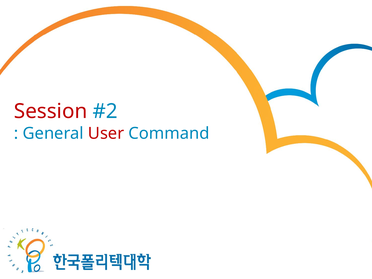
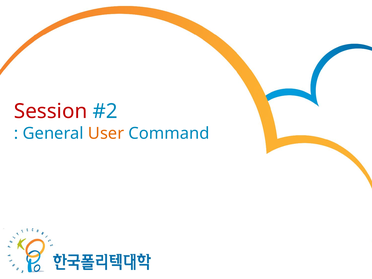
User colour: red -> orange (106, 133)
